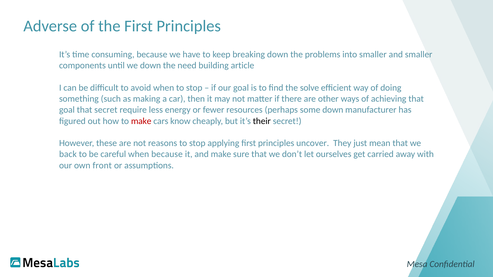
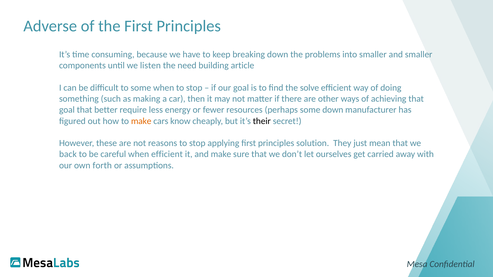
we down: down -> listen (150, 66)
to avoid: avoid -> some (141, 88)
that secret: secret -> better (106, 110)
make colour: red -> orange (141, 121)
uncover: uncover -> solution (313, 143)
when because: because -> efficient (167, 154)
front: front -> forth (102, 165)
